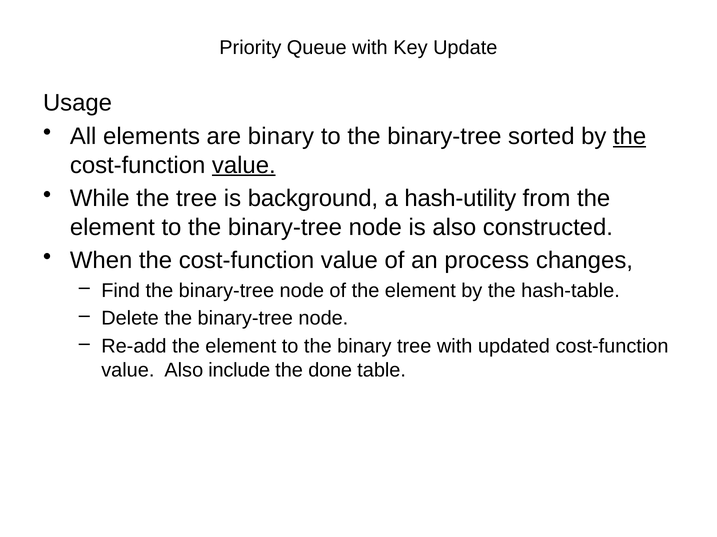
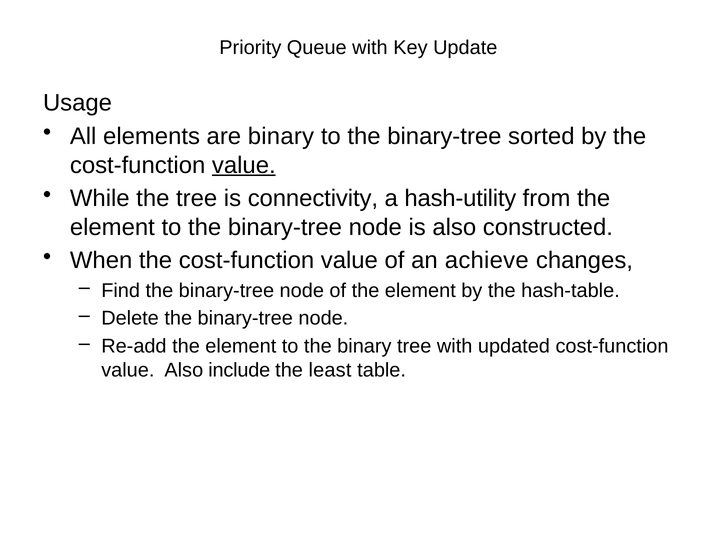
the underline: present -> none (630, 137)
background: background -> connectivity (313, 199)
process: process -> achieve (487, 261)
done: done -> least (330, 371)
